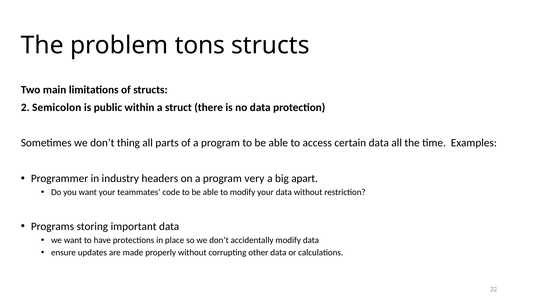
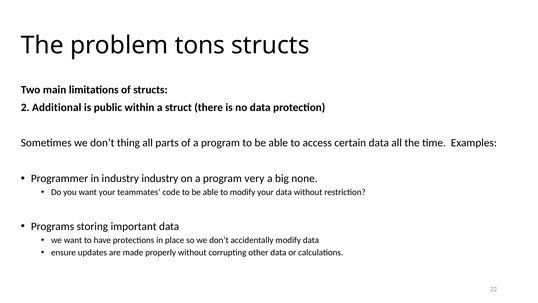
Semicolon: Semicolon -> Additional (57, 107)
industry headers: headers -> industry (160, 178)
apart: apart -> none (304, 178)
